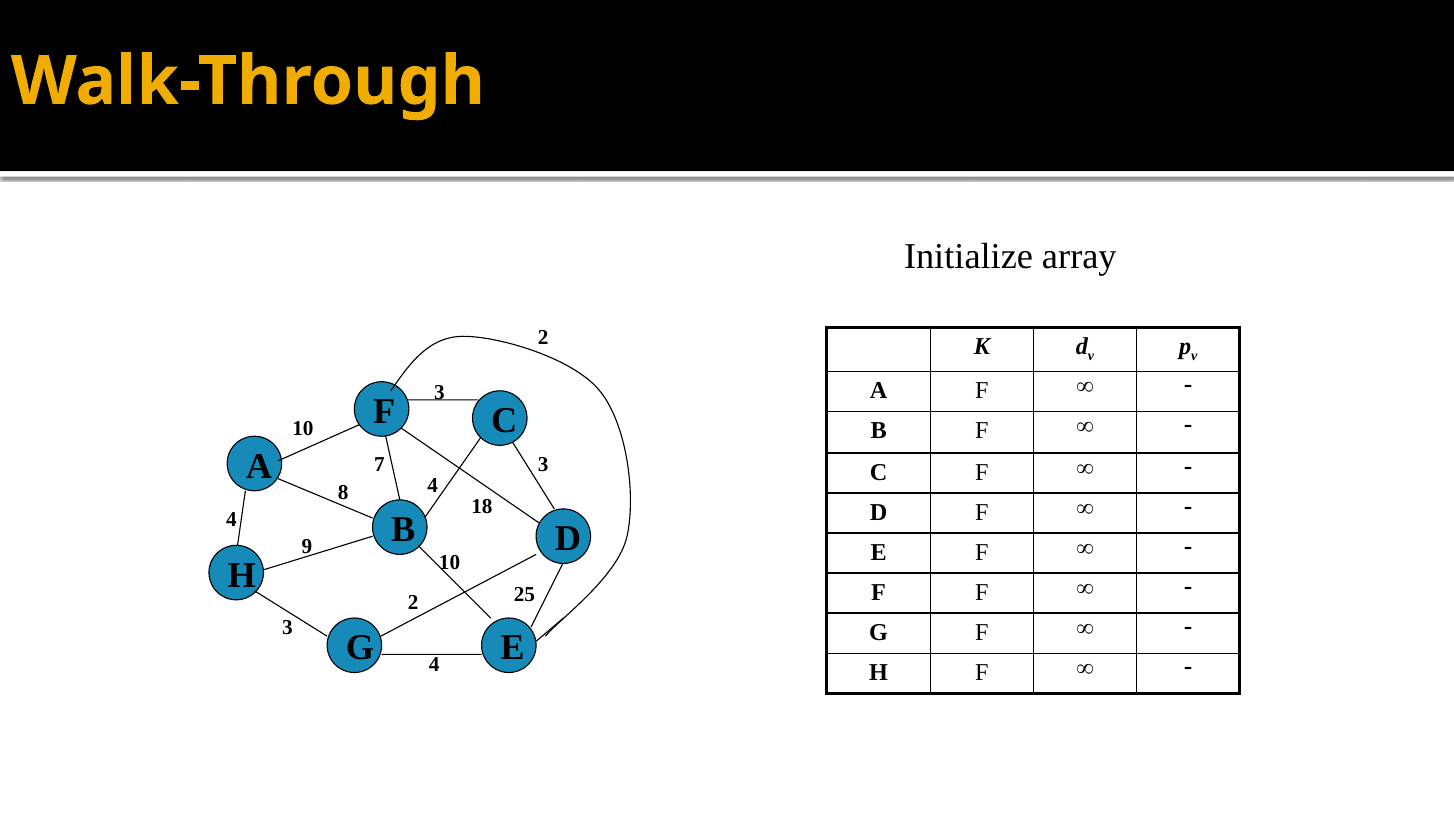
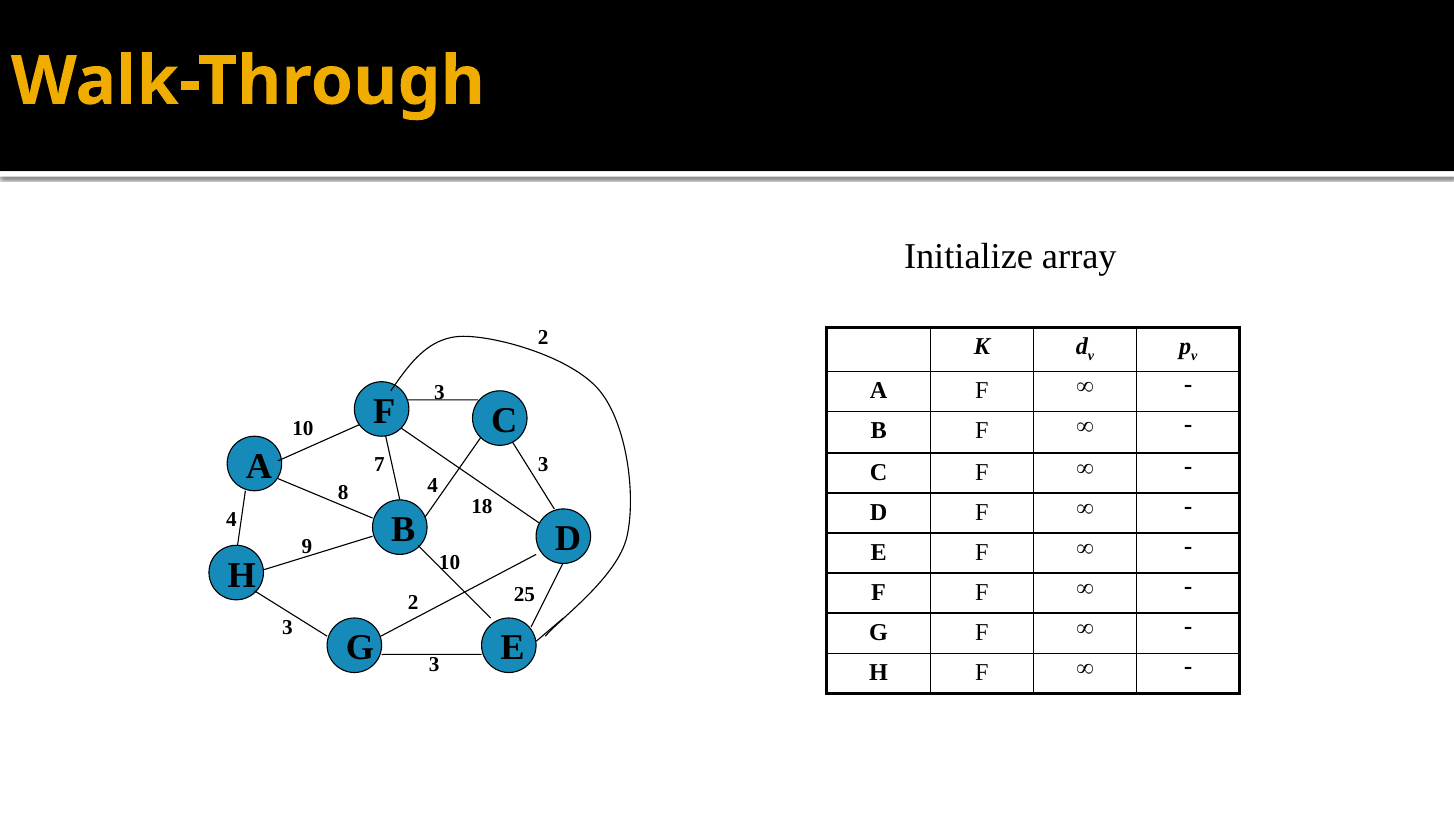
G 4: 4 -> 3 (434, 665)
